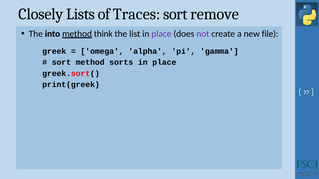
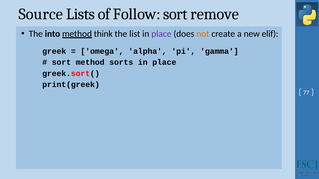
Closely: Closely -> Source (41, 14)
Traces: Traces -> Follow (137, 14)
not colour: purple -> orange (203, 34)
file: file -> elif (270, 34)
